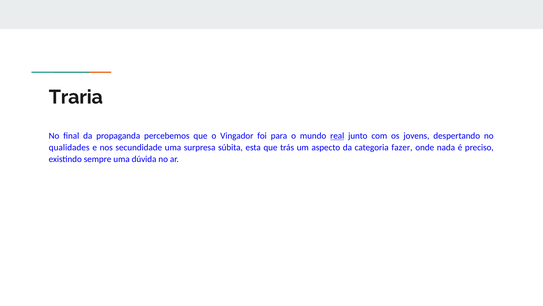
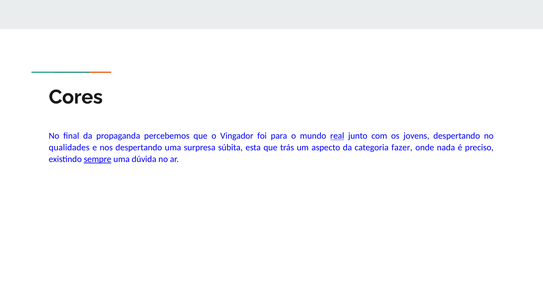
Traria: Traria -> Cores (76, 97)
nos secundidade: secundidade -> despertando (139, 147)
sempre underline: none -> present (98, 159)
